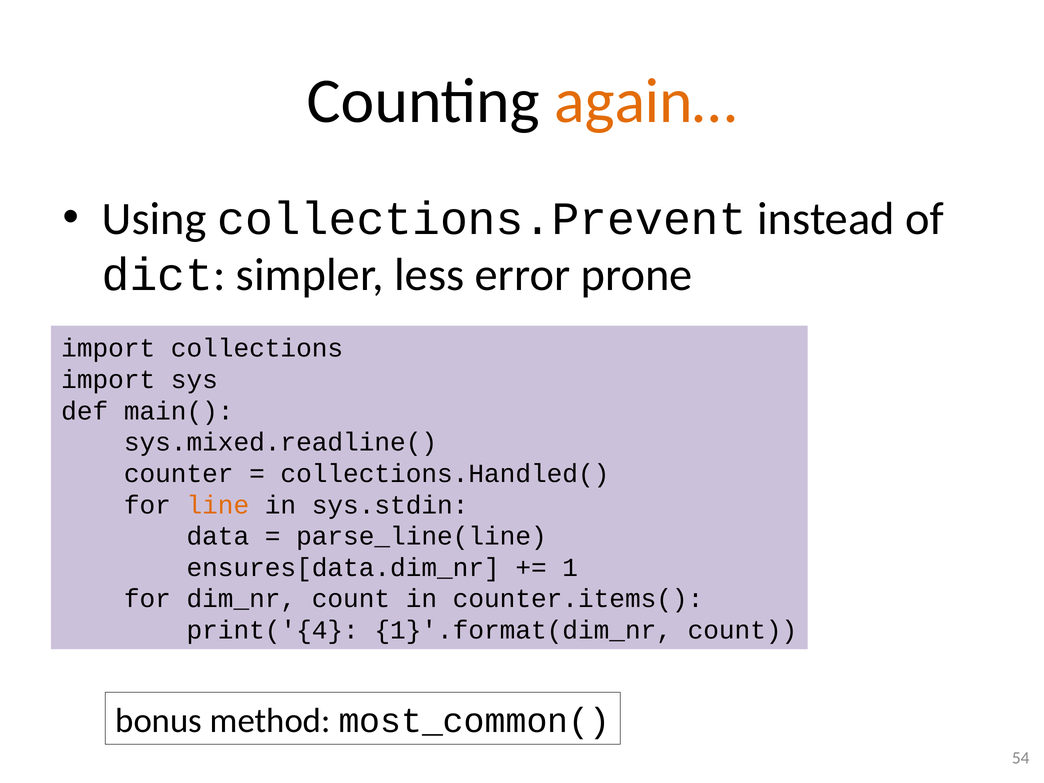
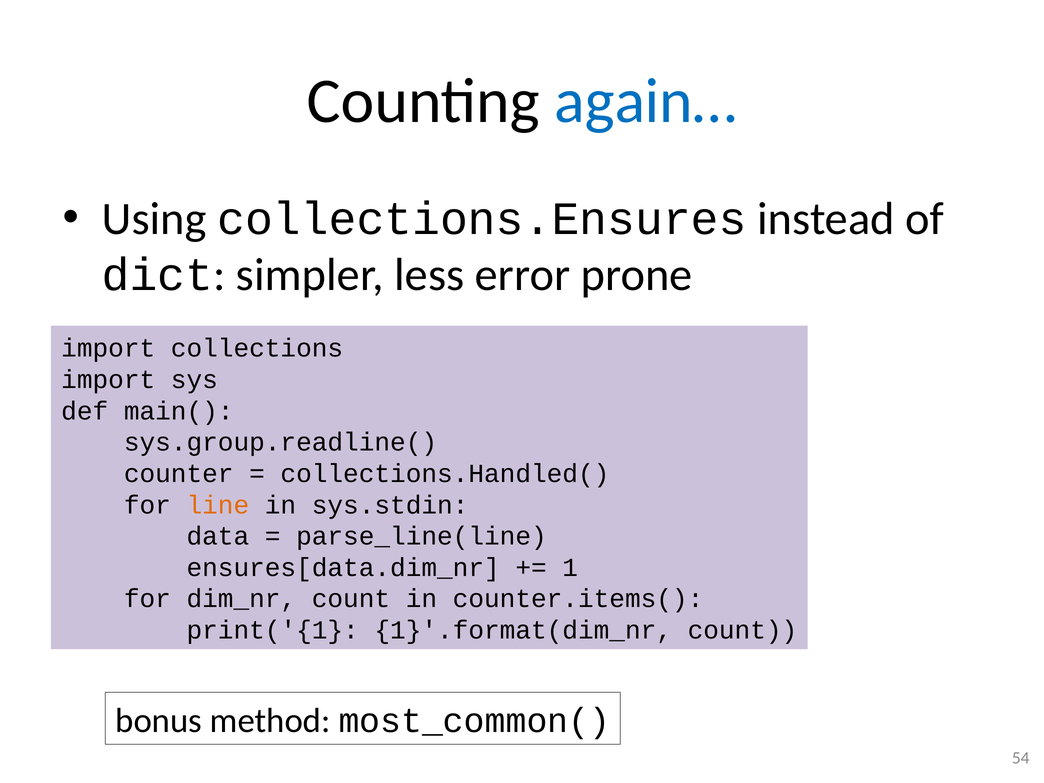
again… colour: orange -> blue (646, 101)
collections.Prevent: collections.Prevent -> collections.Ensures (482, 219)
sys.mixed.readline(: sys.mixed.readline( -> sys.group.readline( (280, 442)
print('{4: print('{4 -> print('{1 (273, 630)
